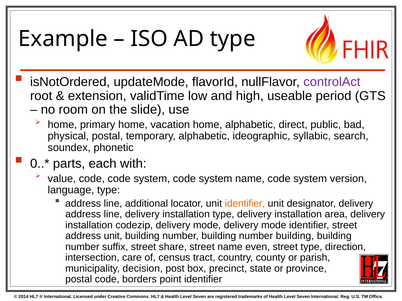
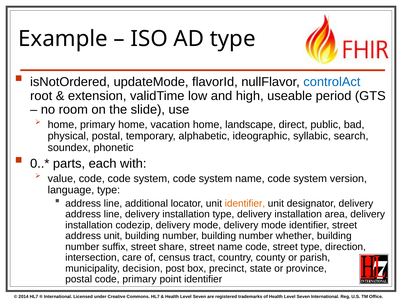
controlAct colour: purple -> blue (332, 82)
home alphabetic: alphabetic -> landscape (251, 125)
number building number building: building -> whether (295, 236)
street name even: even -> code (258, 247)
code borders: borders -> primary (139, 280)
